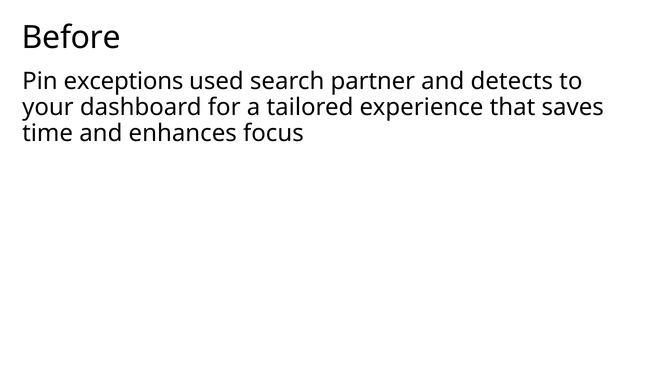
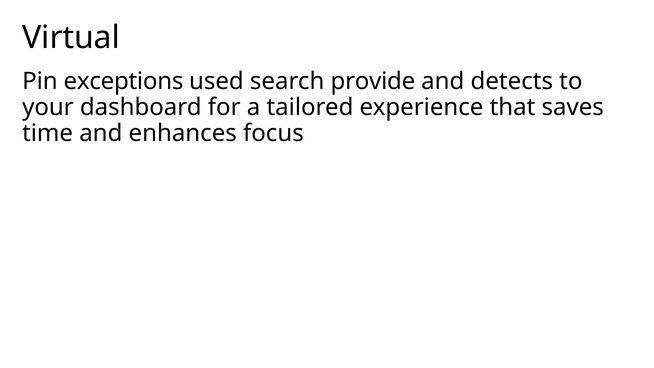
Before: Before -> Virtual (71, 37)
partner: partner -> provide (373, 81)
